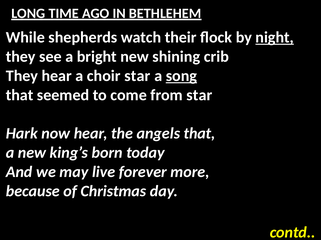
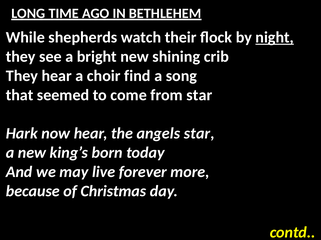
choir star: star -> find (137, 76)
song underline: present -> none (181, 76)
angels that: that -> star (199, 134)
